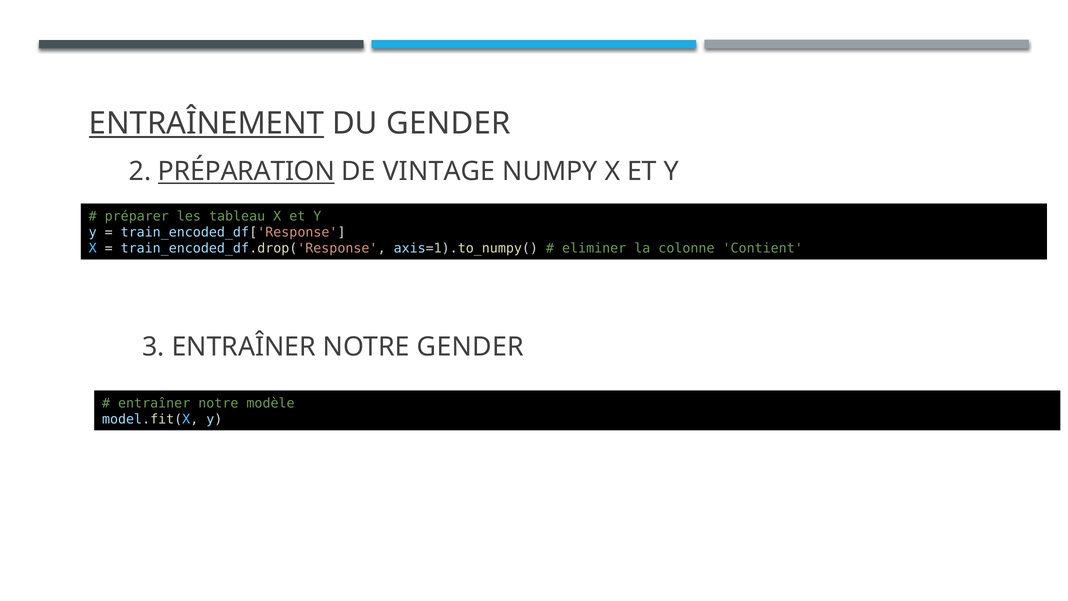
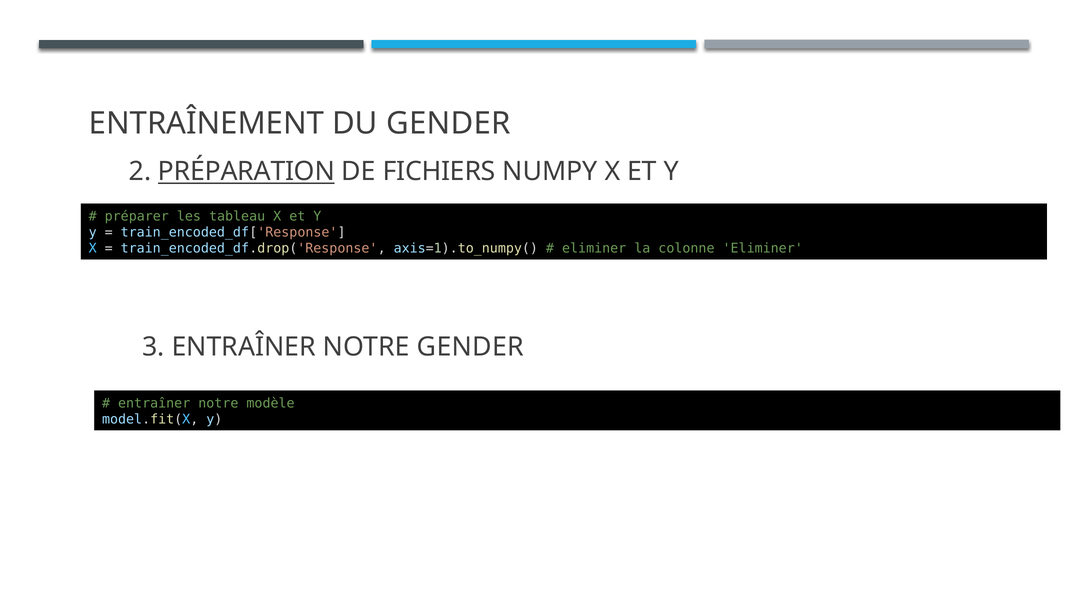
ENTRAÎNEMENT underline: present -> none (206, 124)
VINTAGE: VINTAGE -> FICHIERS (439, 172)
colonne Contient: Contient -> Eliminer (763, 248)
